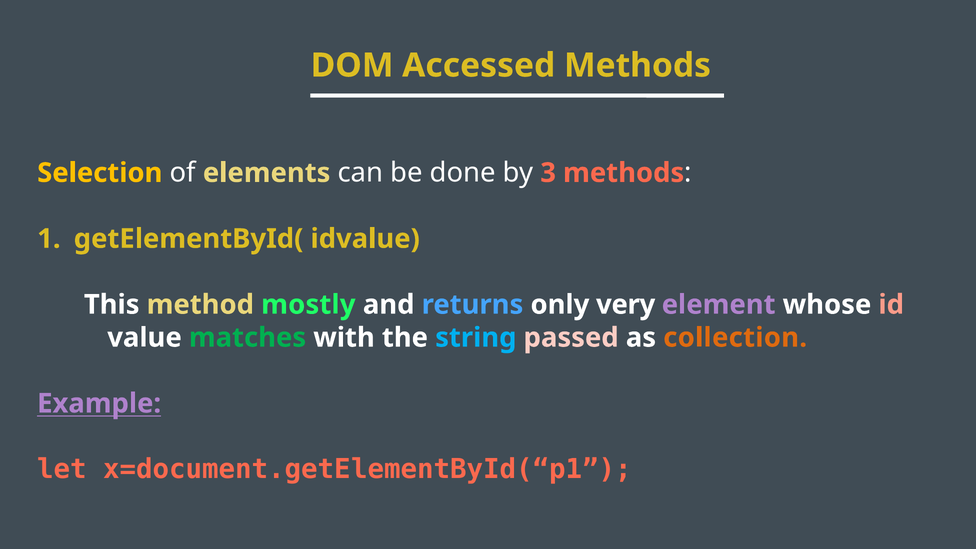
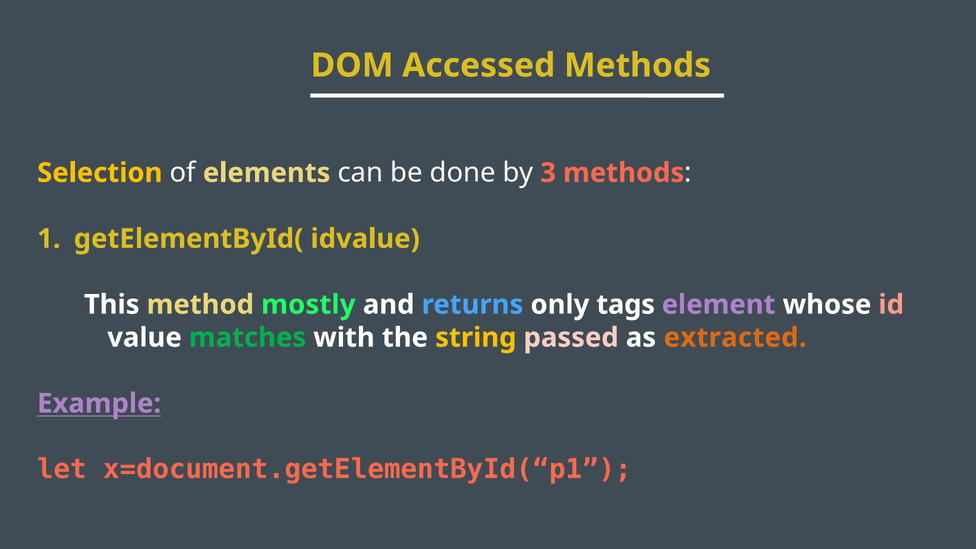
very: very -> tags (626, 305)
string colour: light blue -> yellow (476, 338)
collection: collection -> extracted (735, 338)
